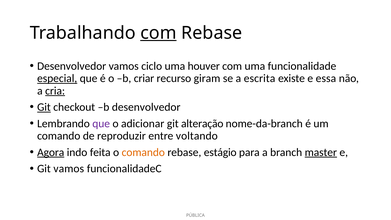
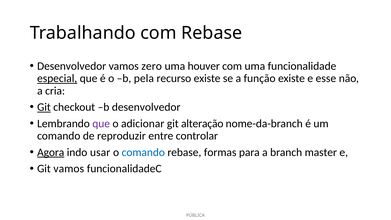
com underline: present -> none (158, 33)
ciclo: ciclo -> zero (152, 66)
criar: criar -> pela (144, 78)
recurso giram: giram -> existe (207, 78)
escrita: escrita -> função (260, 78)
essa: essa -> esse (326, 78)
cria underline: present -> none (55, 91)
voltando: voltando -> controlar (197, 136)
feita: feita -> usar (100, 152)
comando colour: orange -> blue (143, 152)
estágio: estágio -> formas (220, 152)
master underline: present -> none (321, 152)
